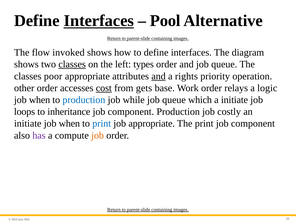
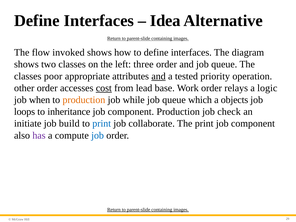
Interfaces underline: present -> none (99, 21)
Pool: Pool -> Idea (165, 21)
classes underline: present -> none (72, 64)
types: types -> three (143, 64)
rights: rights -> tested (186, 76)
gets: gets -> lead (144, 88)
production colour: blue -> orange (84, 100)
a initiate: initiate -> objects (235, 100)
costly: costly -> check (229, 112)
initiate job when: when -> build (69, 124)
job appropriate: appropriate -> collaborate (152, 124)
job colour: orange -> blue (98, 135)
